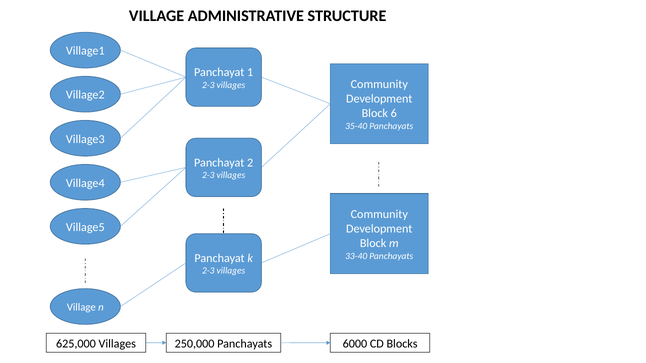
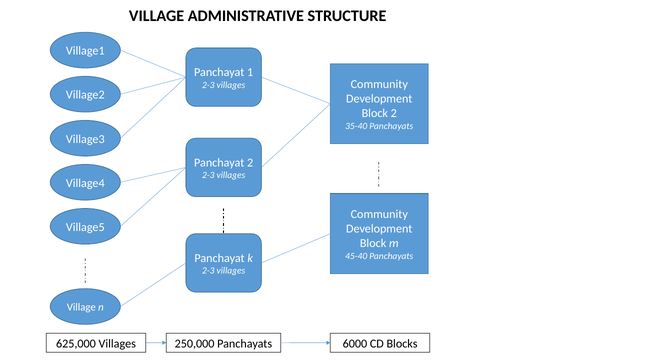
Block 6: 6 -> 2 (394, 114)
33-40: 33-40 -> 45-40 (356, 256)
